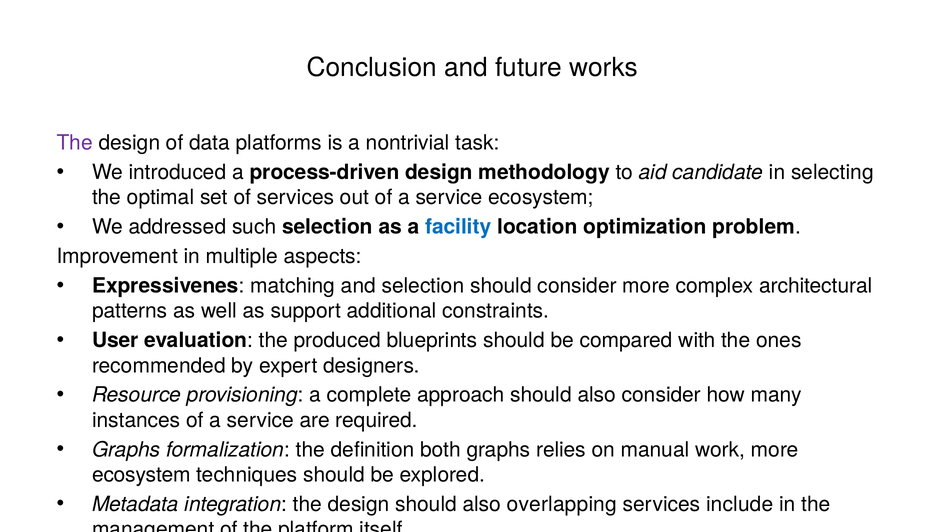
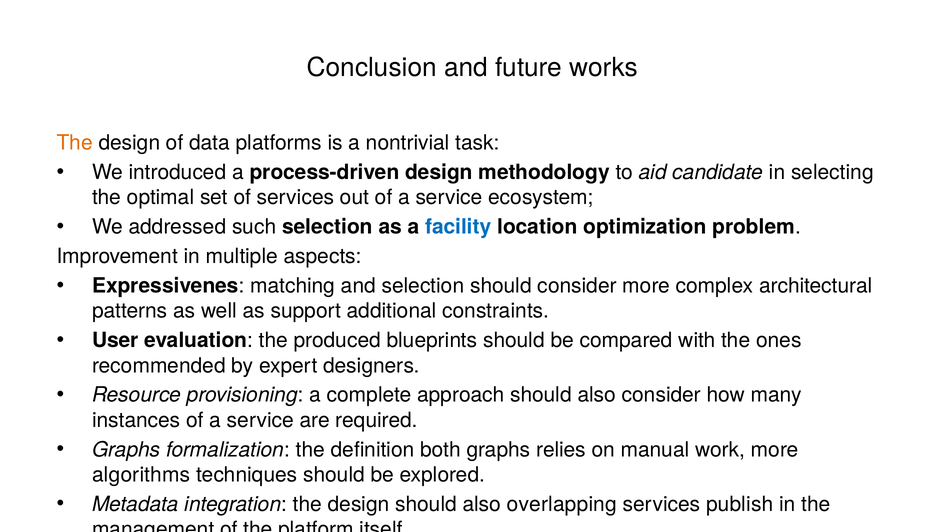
The colour: purple -> orange (75, 143)
ecosystem: ecosystem -> algorithms (141, 475)
include: include -> publish (740, 504)
